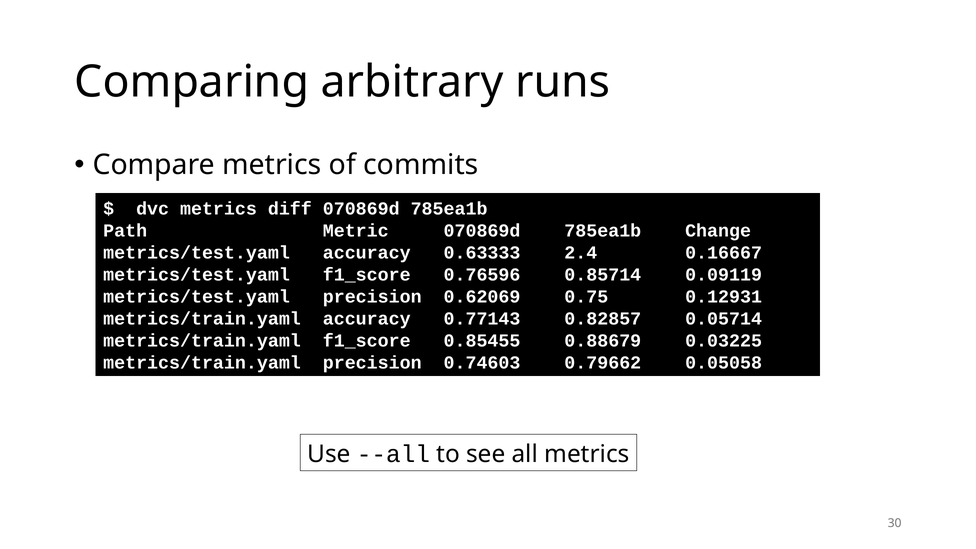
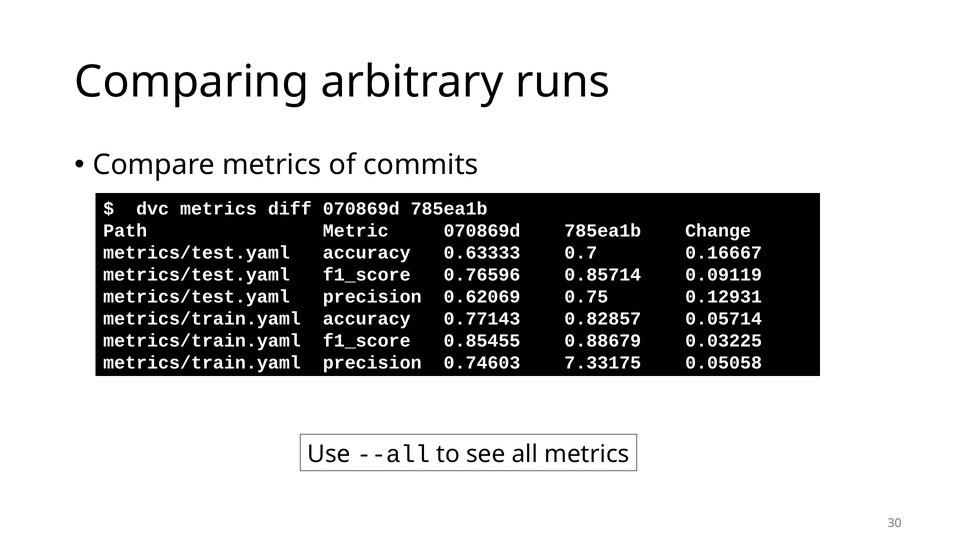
2.4: 2.4 -> 0.7 (581, 253)
0.79662: 0.79662 -> 7.33175 (603, 363)
